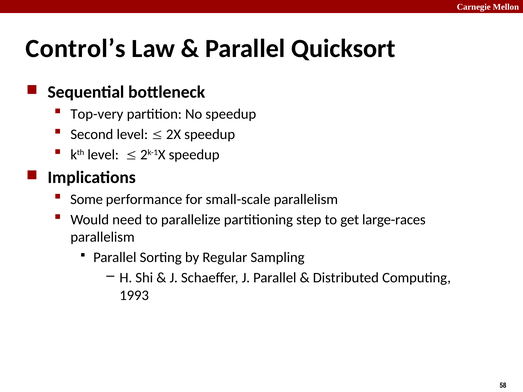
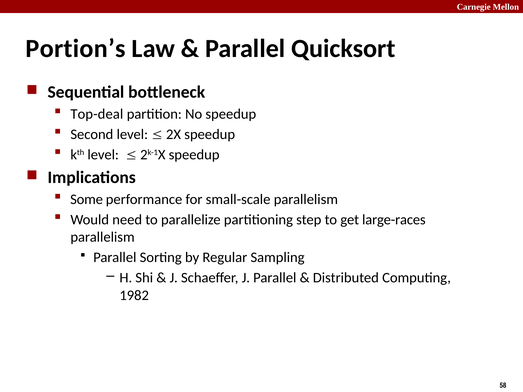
Control’s: Control’s -> Portion’s (76, 49)
Top-very: Top-very -> Top-deal (97, 114)
1993: 1993 -> 1982 (134, 295)
